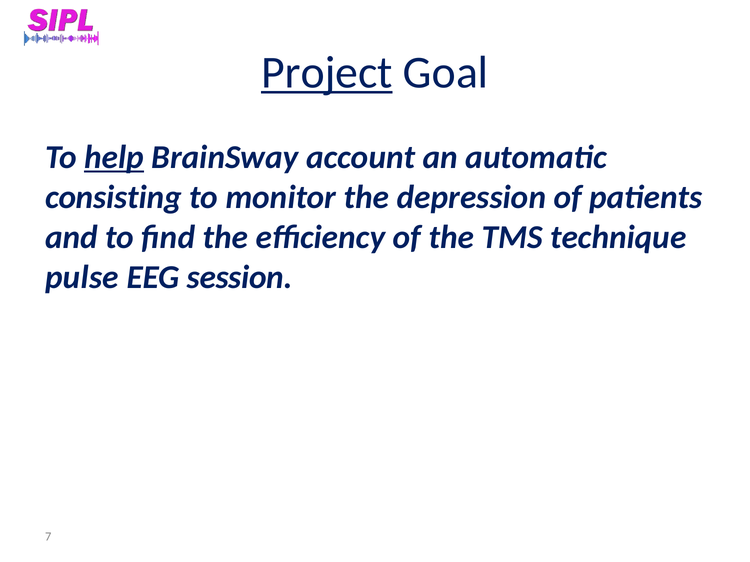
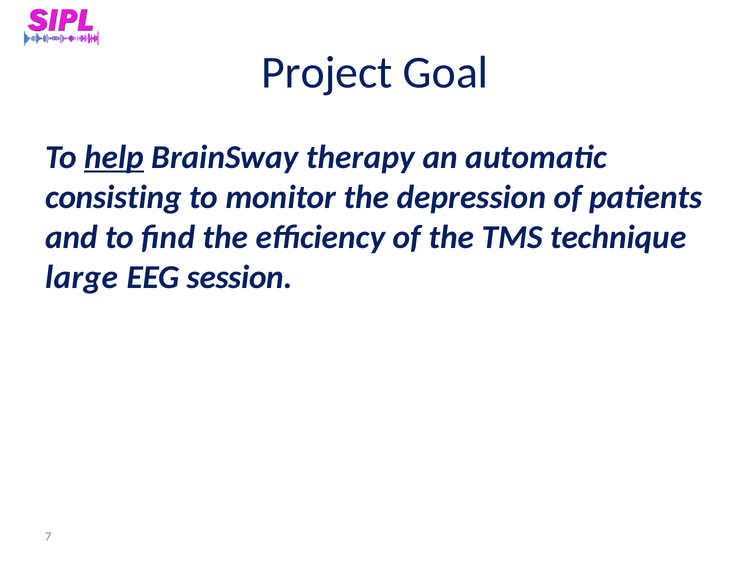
Project underline: present -> none (327, 73)
account: account -> therapy (361, 157)
pulse: pulse -> large (82, 277)
